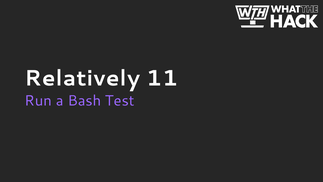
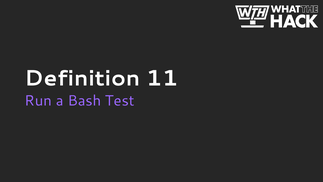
Relatively: Relatively -> Definition (82, 78)
